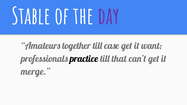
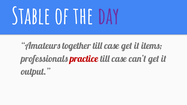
want: want -> items (152, 46)
practice colour: black -> red (84, 59)
that: that -> case (119, 59)
merge: merge -> output (36, 72)
